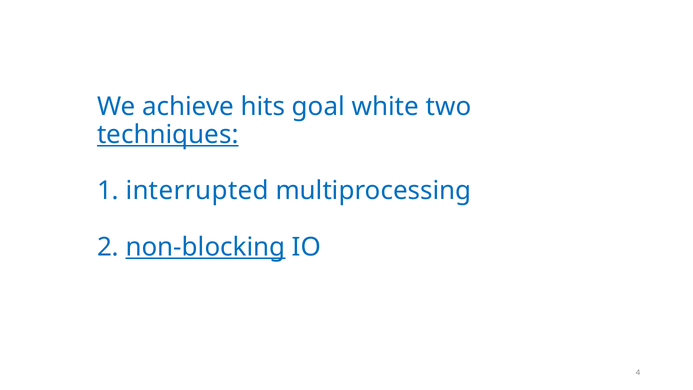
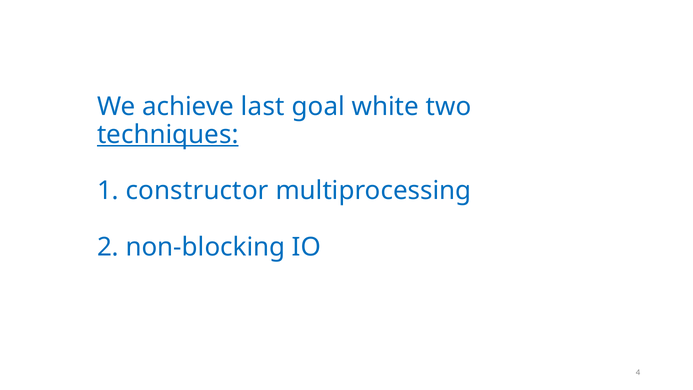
hits: hits -> last (263, 106)
interrupted: interrupted -> constructor (197, 191)
non-blocking underline: present -> none (205, 247)
